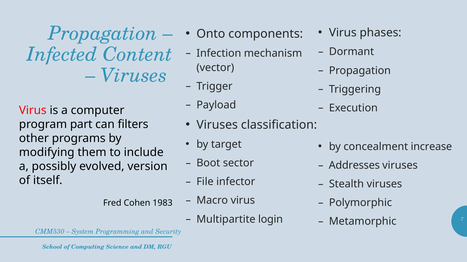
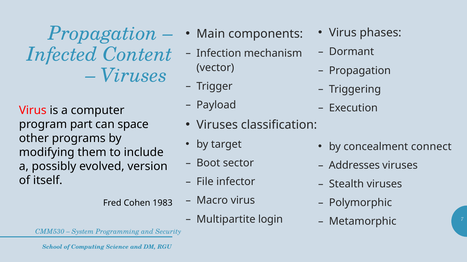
Onto: Onto -> Main (211, 34)
filters: filters -> space (133, 125)
increase: increase -> connect (431, 147)
